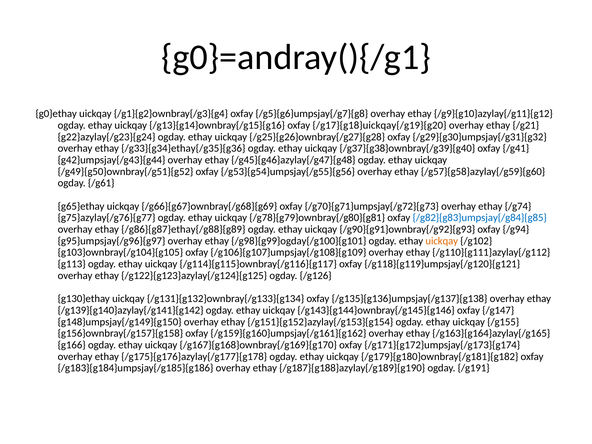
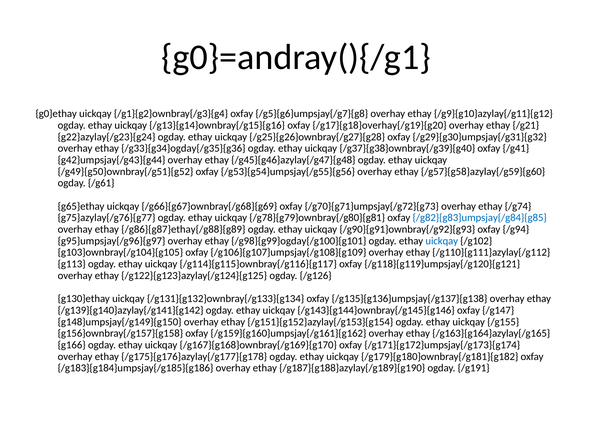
/g17}{g18}uickqay{/g19}{g20: /g17}{g18}uickqay{/g19}{g20 -> /g17}{g18}overhay{/g19}{g20 (380, 125)
/g33}{g34}ethay{/g35}{g36: /g33}{g34}ethay{/g35}{g36 -> /g33}{g34}ogday{/g35}{g36 (183, 148)
uickqay colour: orange -> blue (442, 241)
